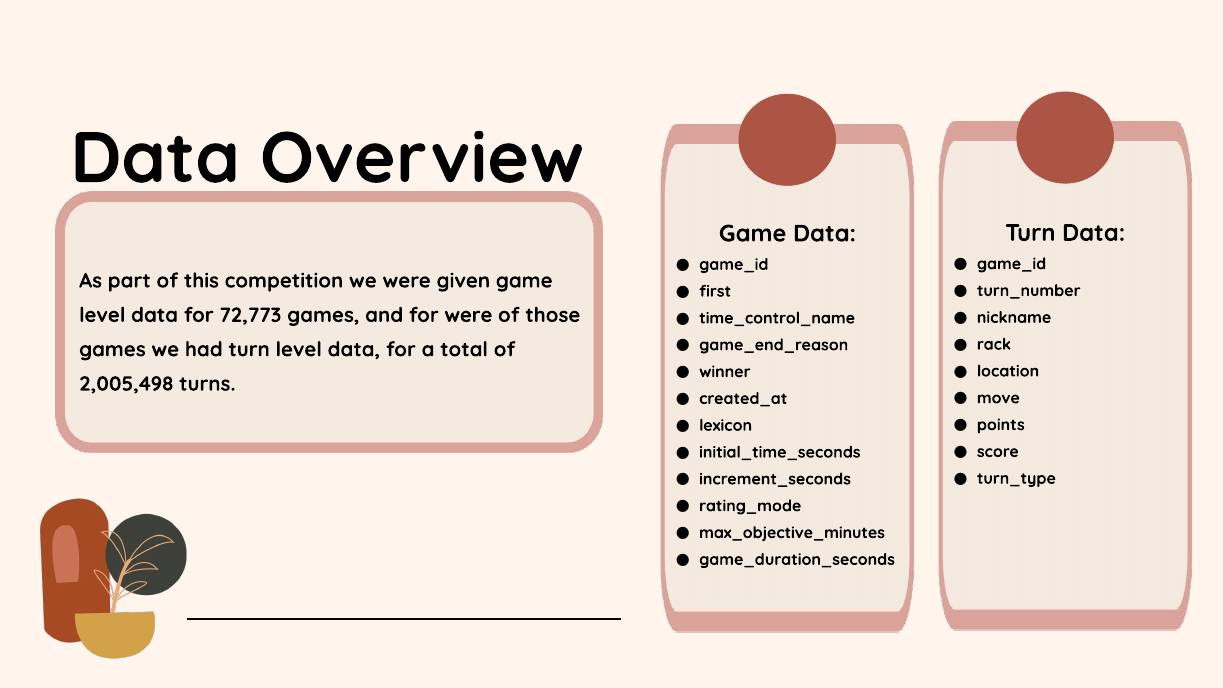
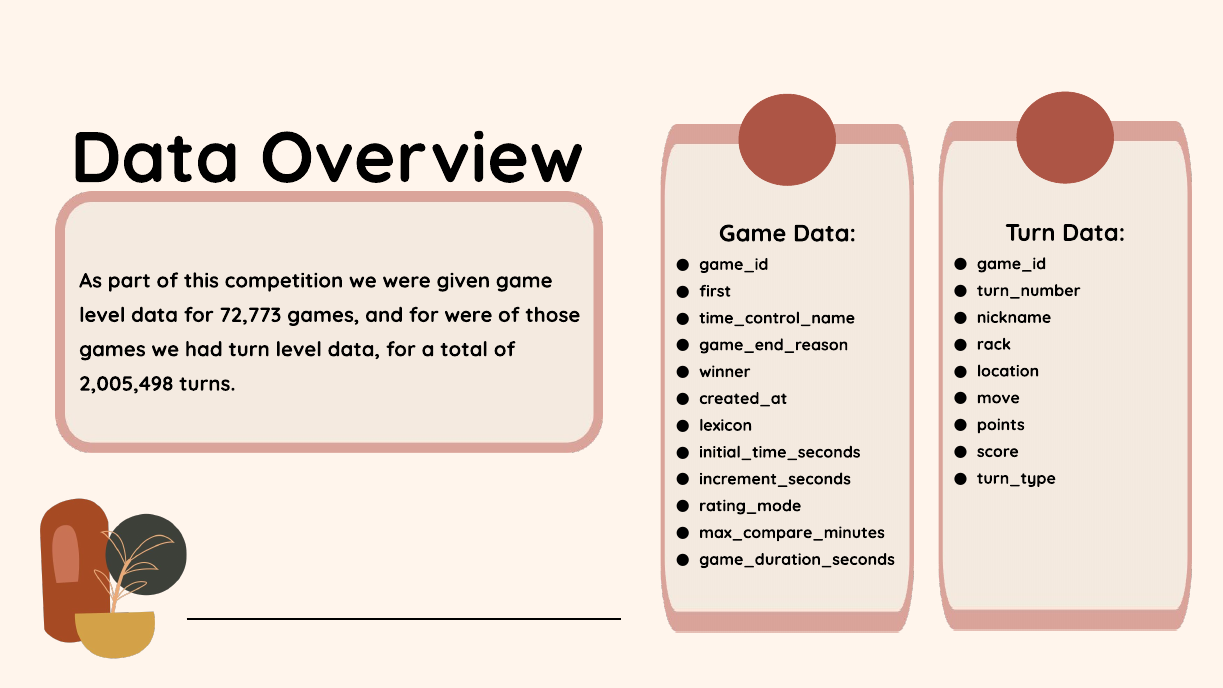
max_objective_minutes: max_objective_minutes -> max_compare_minutes (792, 533)
